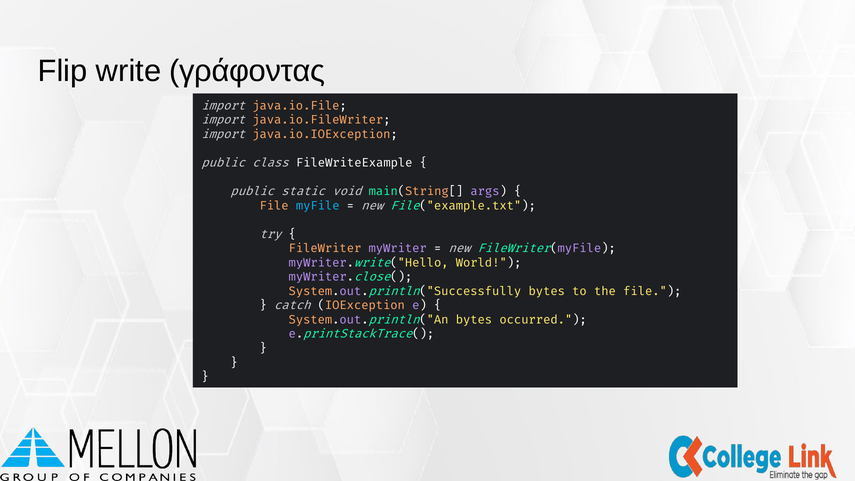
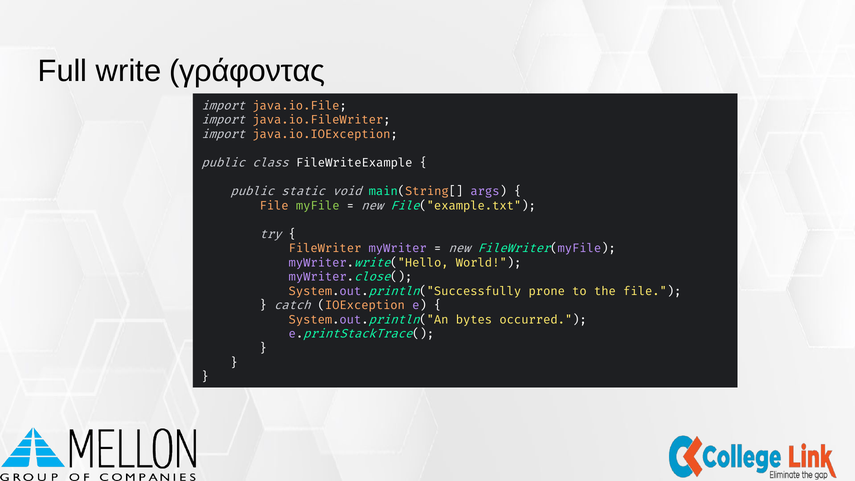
Flip: Flip -> Full (63, 71)
myFile colour: light blue -> light green (318, 206)
System.out.println("Successfully bytes: bytes -> prone (547, 291)
